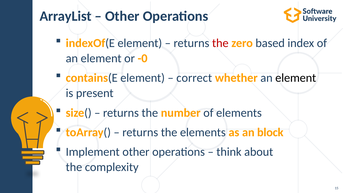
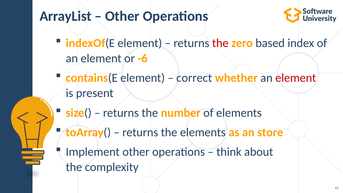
-0: -0 -> -6 (143, 58)
element colour: black -> red (296, 78)
block: block -> store (270, 132)
